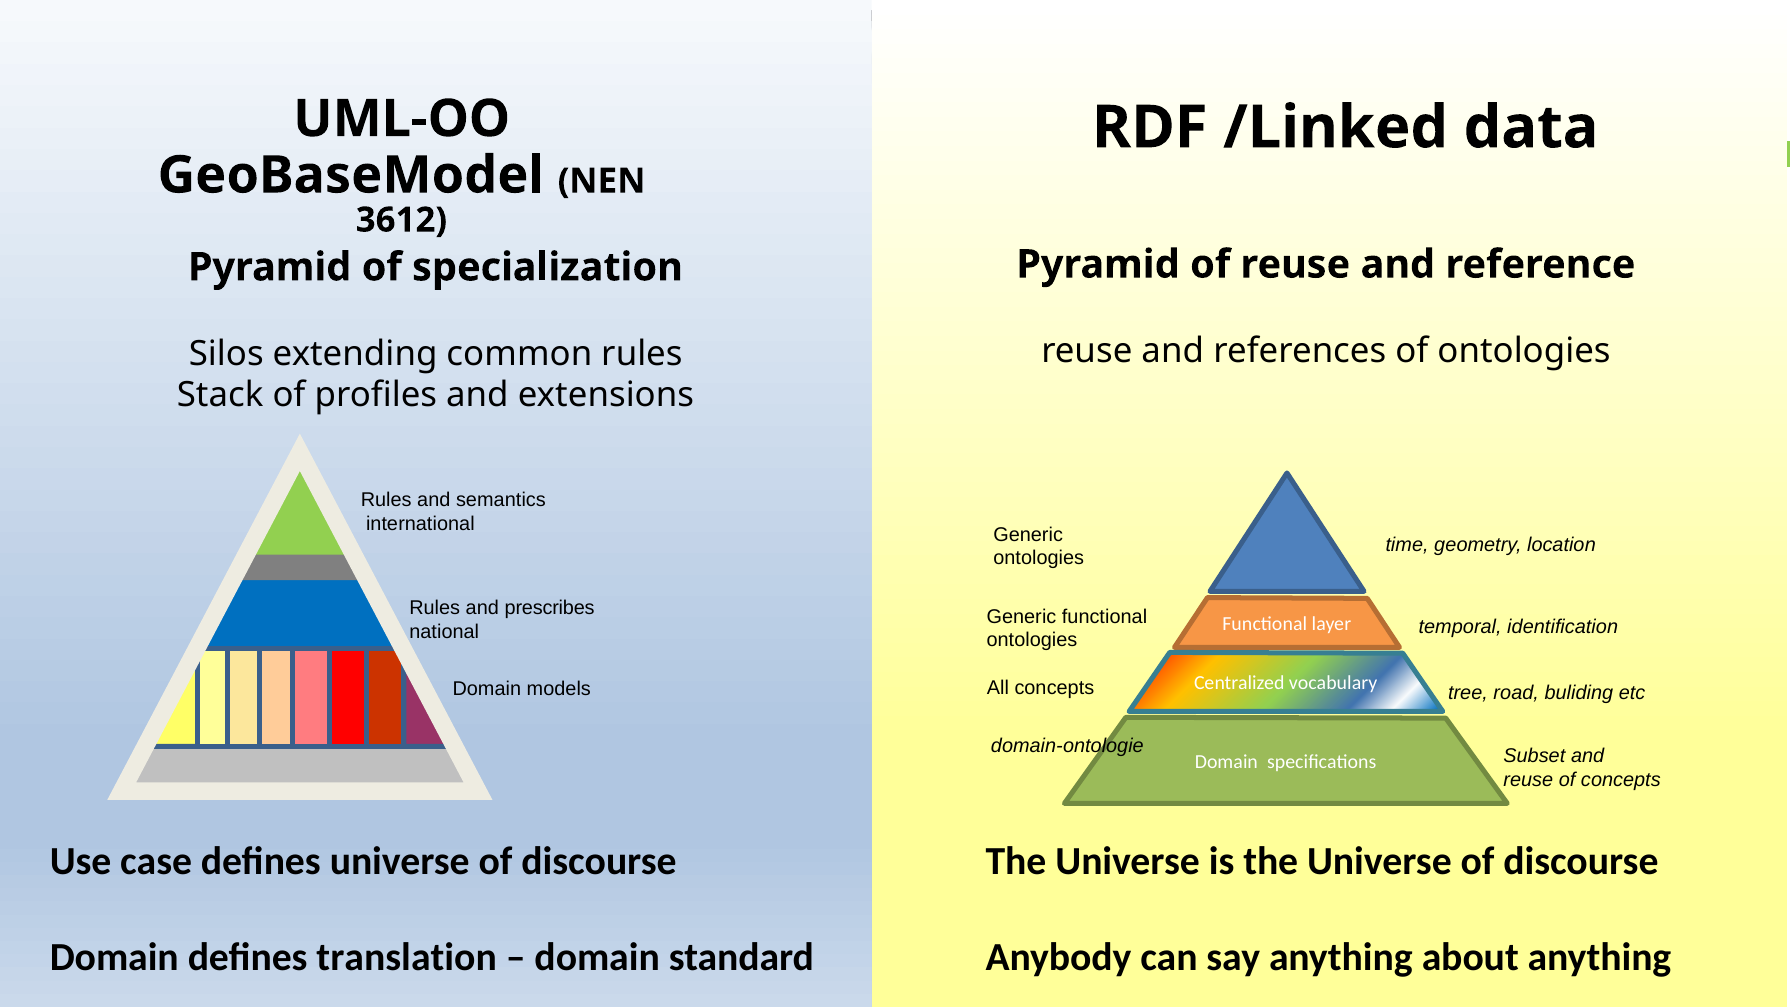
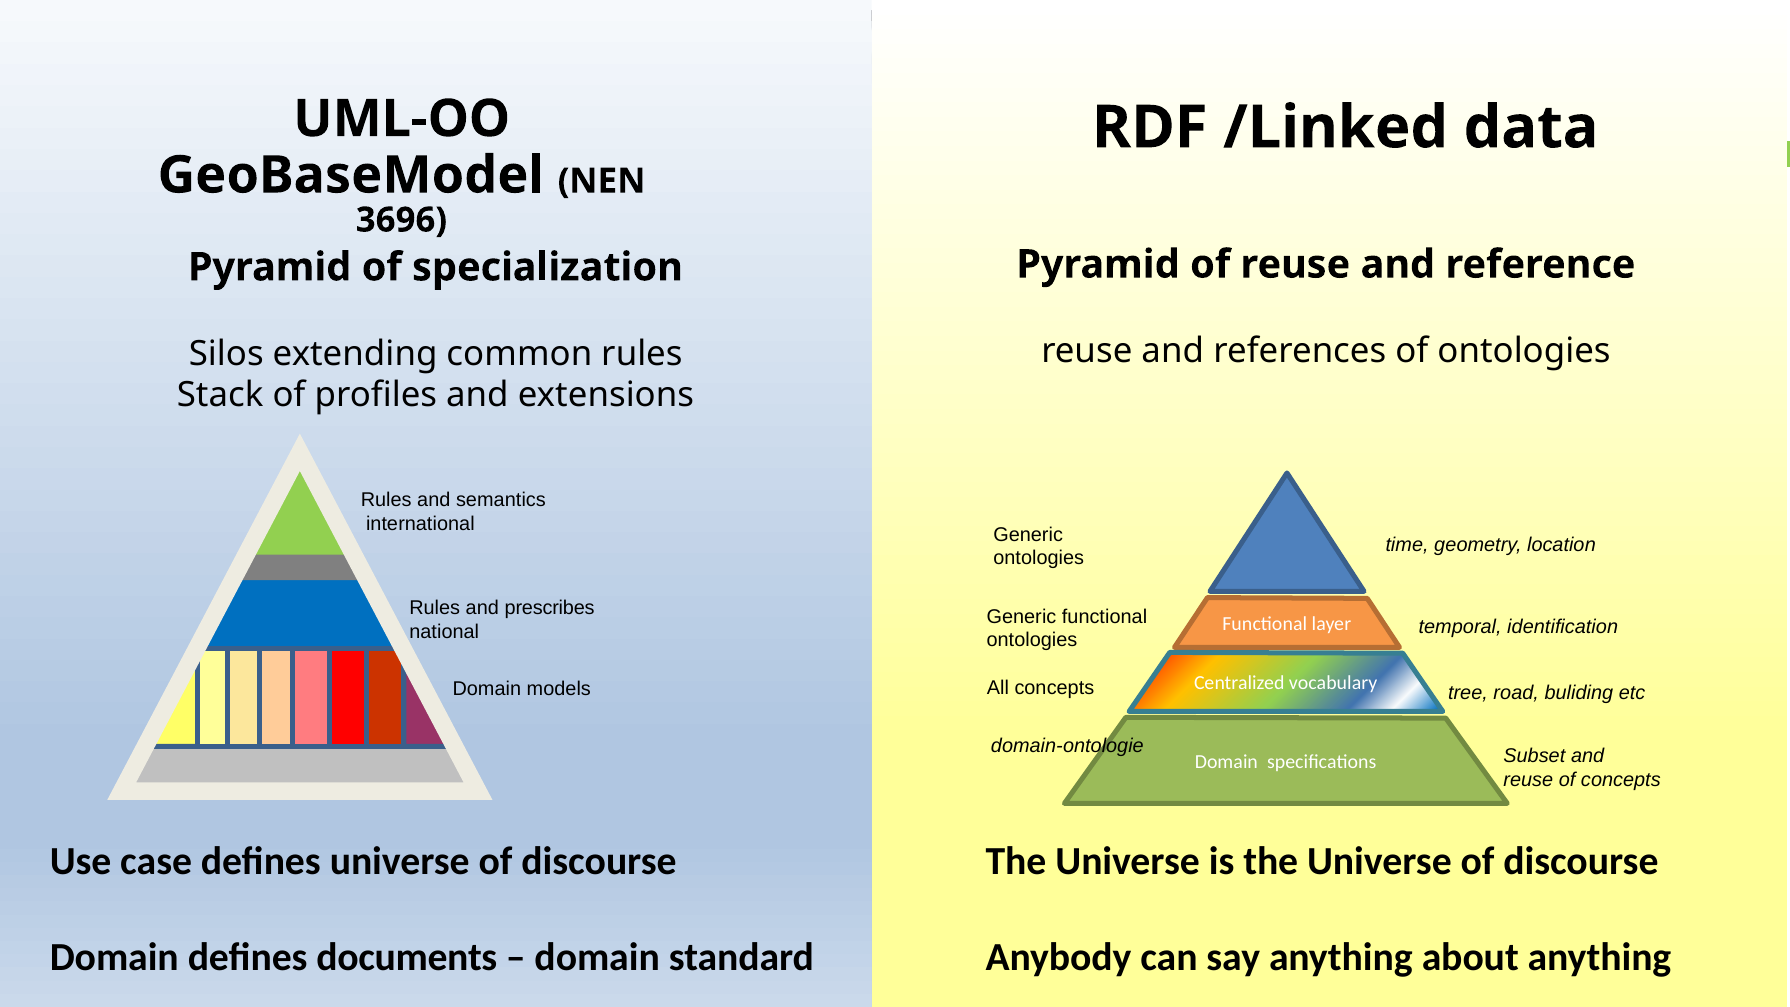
3612: 3612 -> 3696 (401, 220)
translation: translation -> documents (407, 957)
